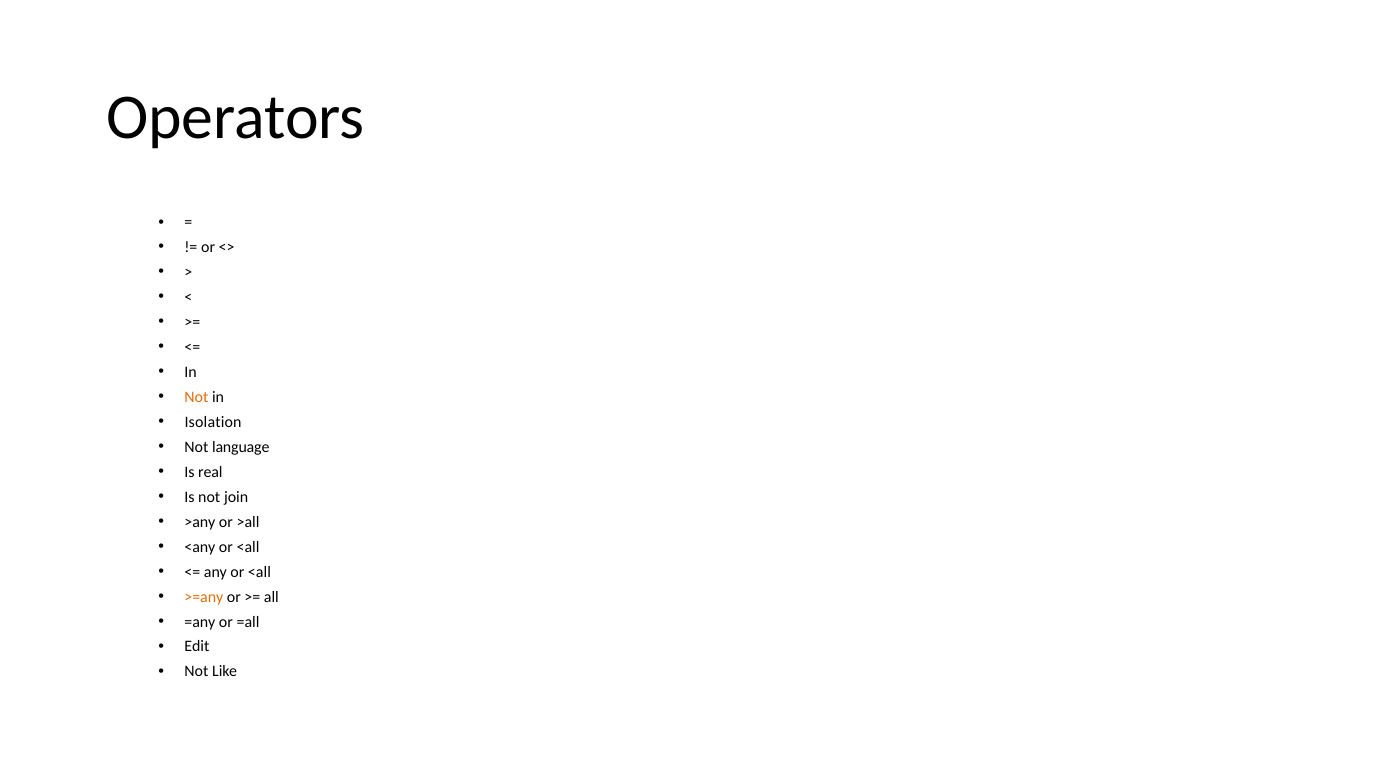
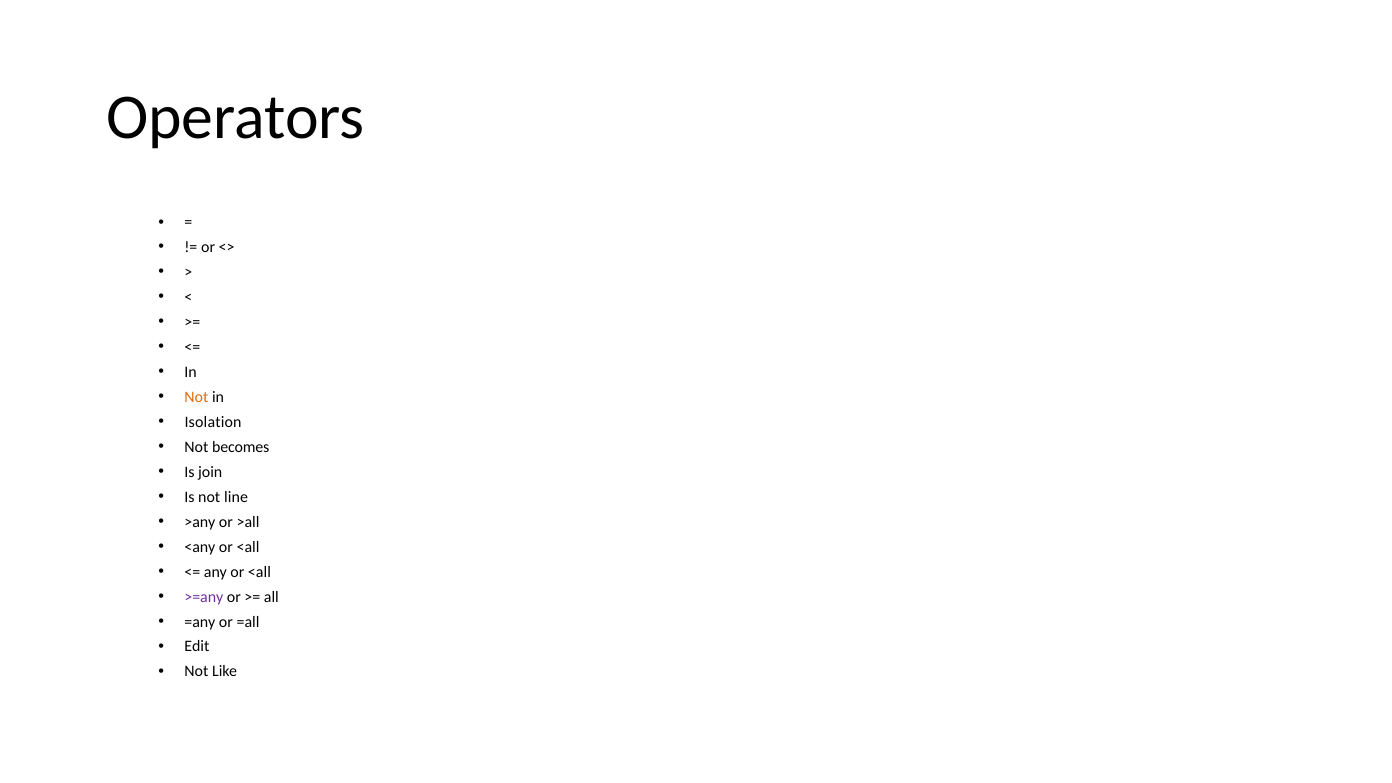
language: language -> becomes (241, 447)
real: real -> join (210, 472)
join: join -> line (236, 497)
>=any colour: orange -> purple (204, 597)
